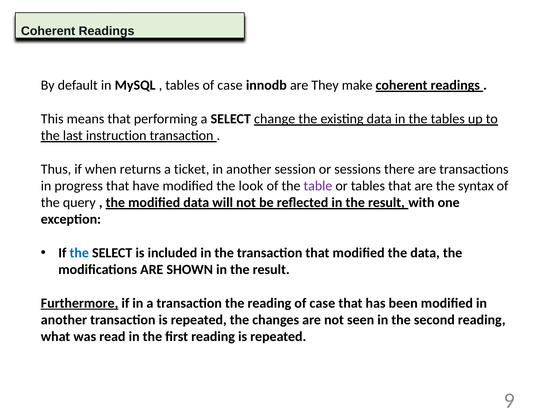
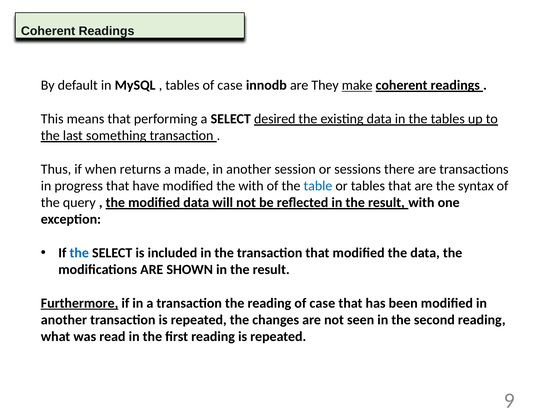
make underline: none -> present (357, 85)
change: change -> desired (275, 119)
instruction: instruction -> something (116, 136)
ticket: ticket -> made (192, 169)
the look: look -> with (251, 186)
table colour: purple -> blue (318, 186)
